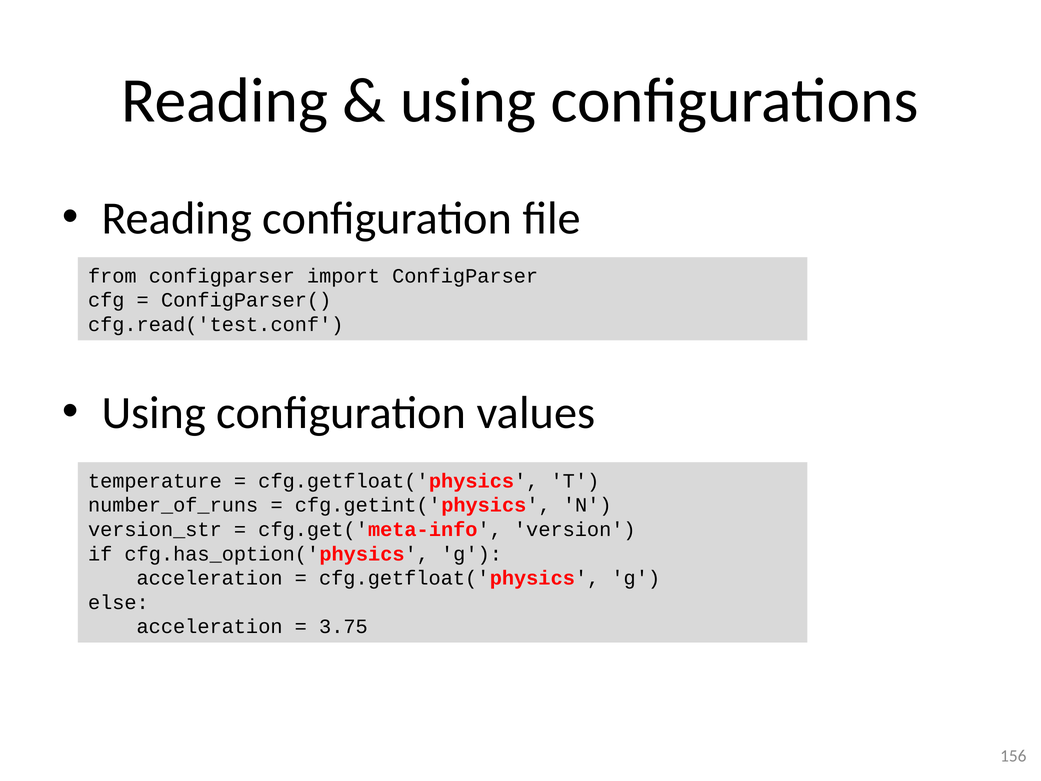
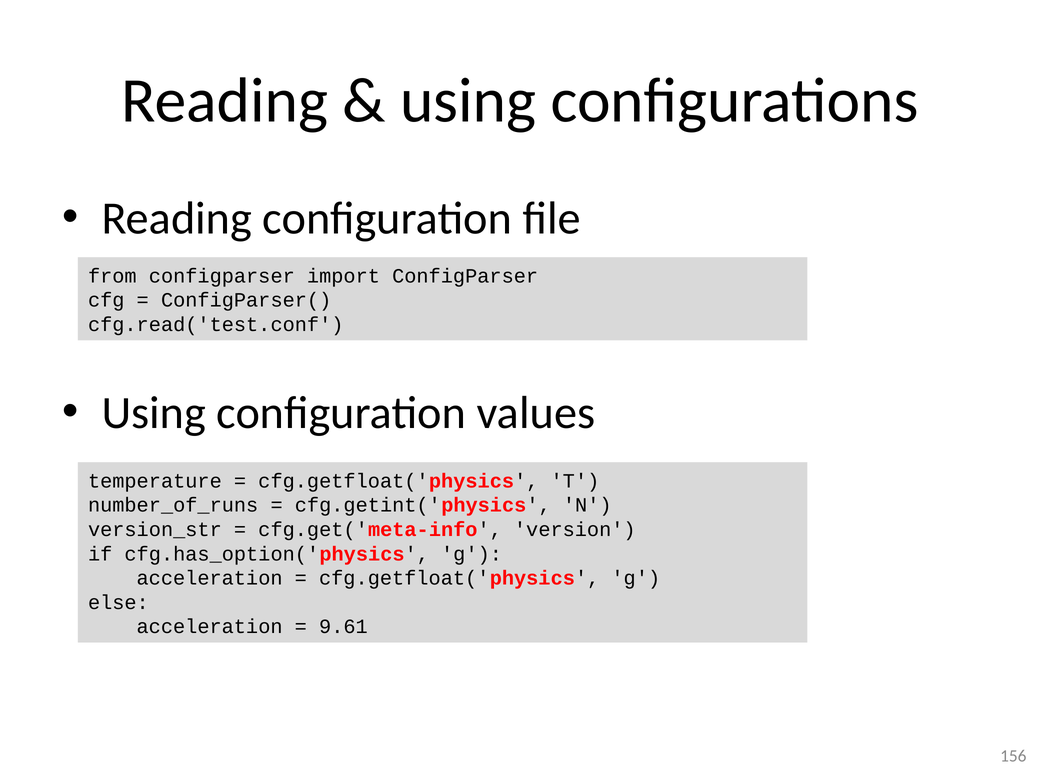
3.75: 3.75 -> 9.61 (343, 627)
